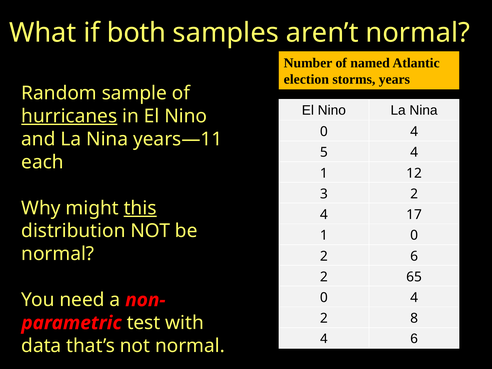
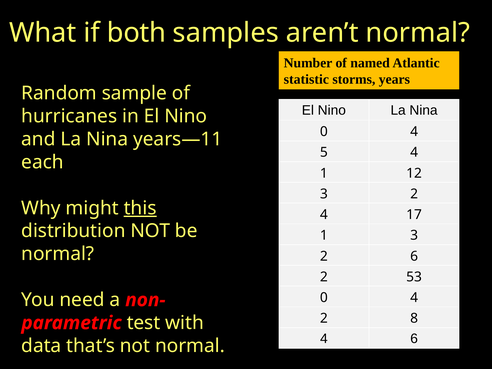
election: election -> statistic (306, 79)
hurricanes underline: present -> none (69, 116)
1 0: 0 -> 3 (414, 235)
65: 65 -> 53 (414, 277)
